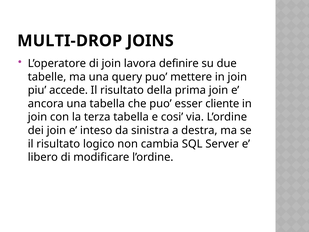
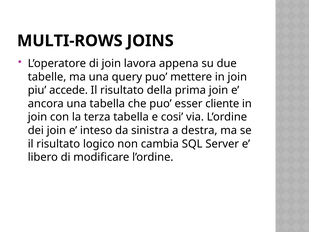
MULTI-DROP: MULTI-DROP -> MULTI-ROWS (70, 41)
definire: definire -> appena (179, 63)
